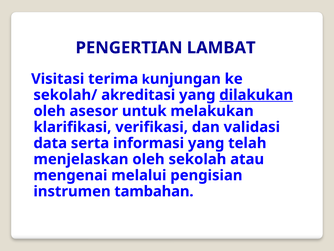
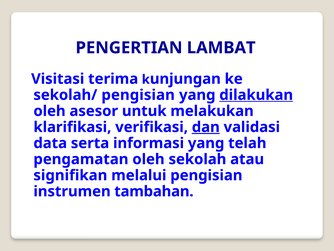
sekolah/ akreditasi: akreditasi -> pengisian (138, 95)
dan underline: none -> present (206, 127)
menjelaskan: menjelaskan -> pengamatan (81, 159)
mengenai: mengenai -> signifikan (70, 175)
